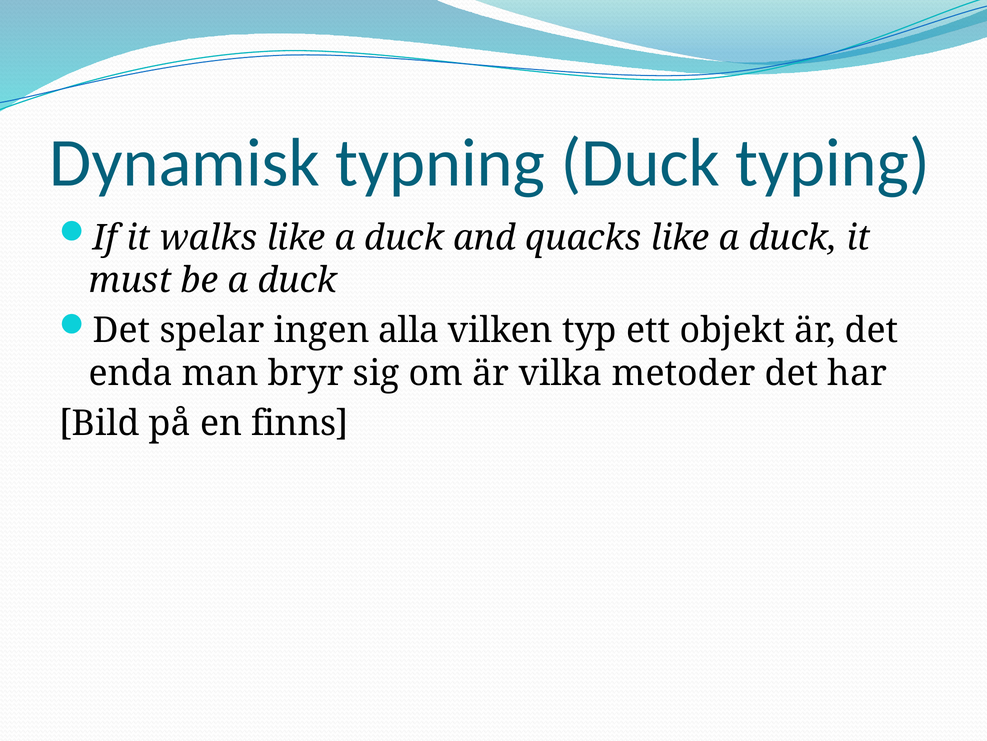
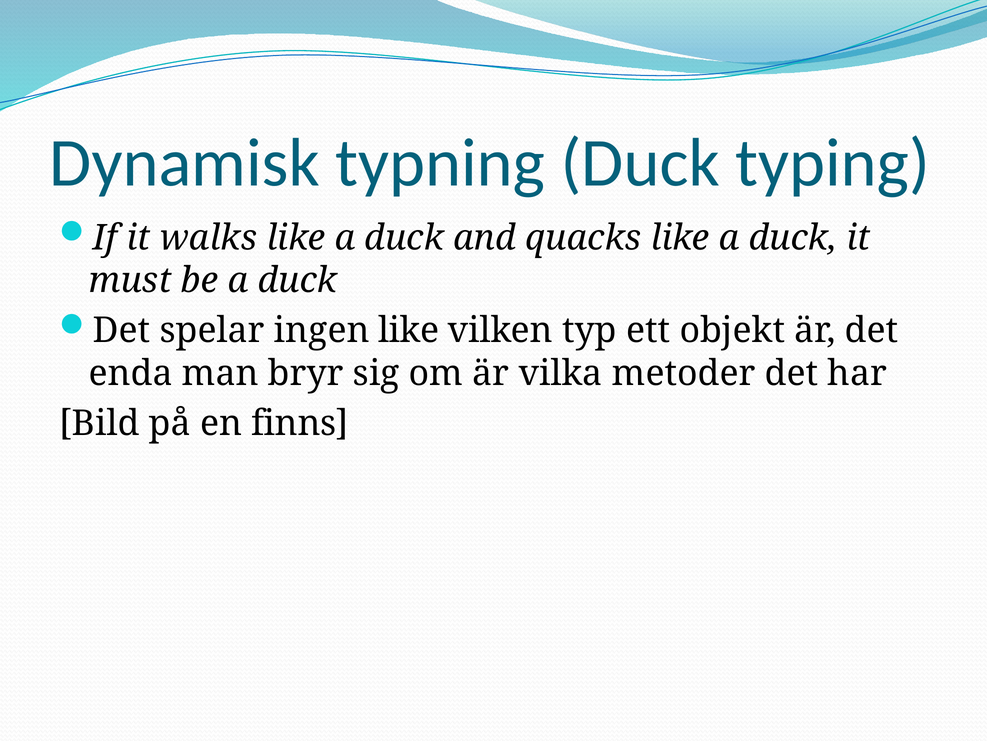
ingen alla: alla -> like (409, 330)
